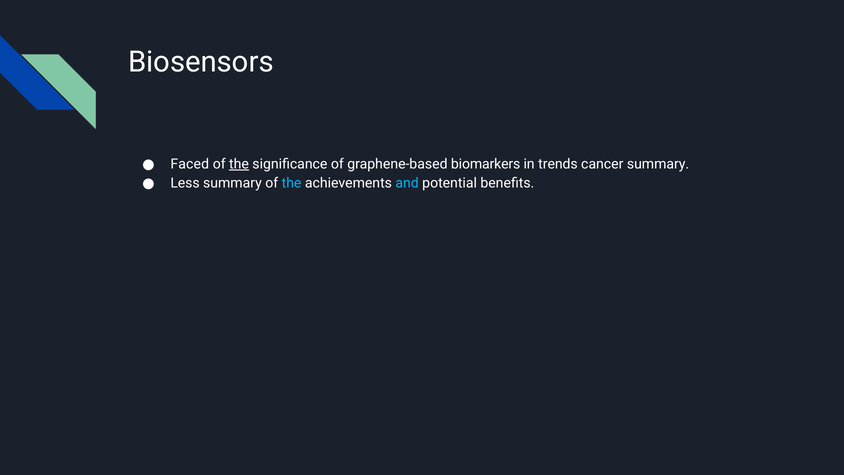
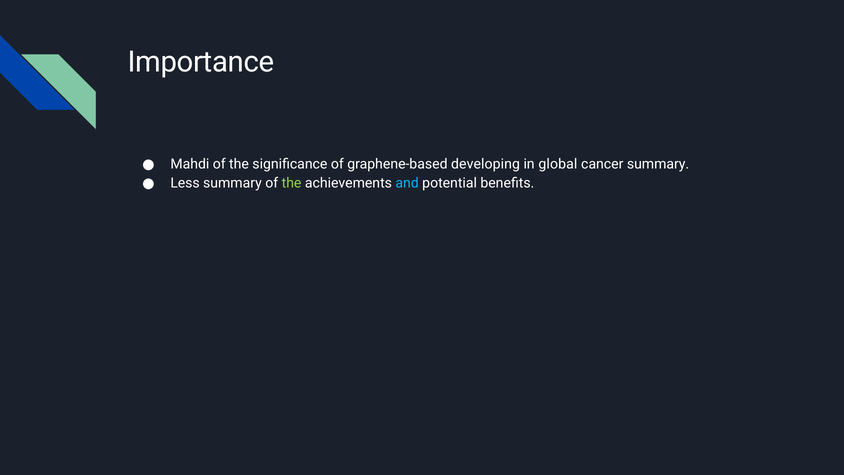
Biosensors: Biosensors -> Importance (201, 62)
Faced: Faced -> Mahdi (190, 164)
the underline: present -> none (239, 164)
biomarkers: biomarkers -> developing (486, 164)
trends: trends -> global (558, 164)
the colour: light blue -> light green (292, 183)
